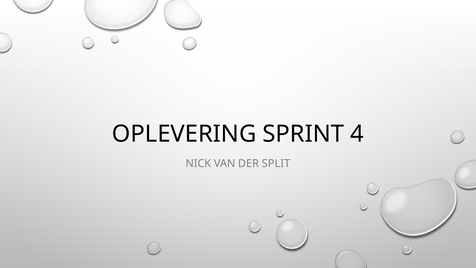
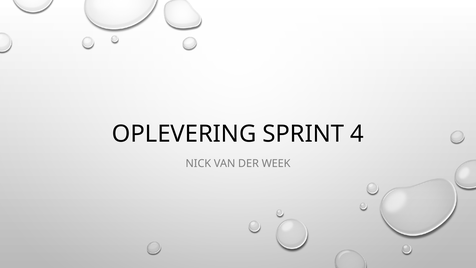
SPLIT: SPLIT -> WEEK (276, 163)
